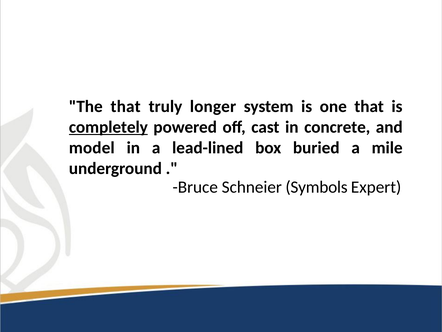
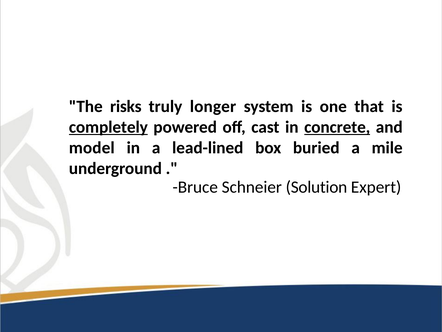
The that: that -> risks (126, 106)
concrete underline: none -> present (337, 127)
Symbols: Symbols -> Solution (316, 187)
